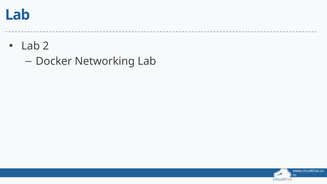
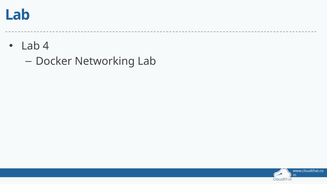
2: 2 -> 4 (46, 46)
